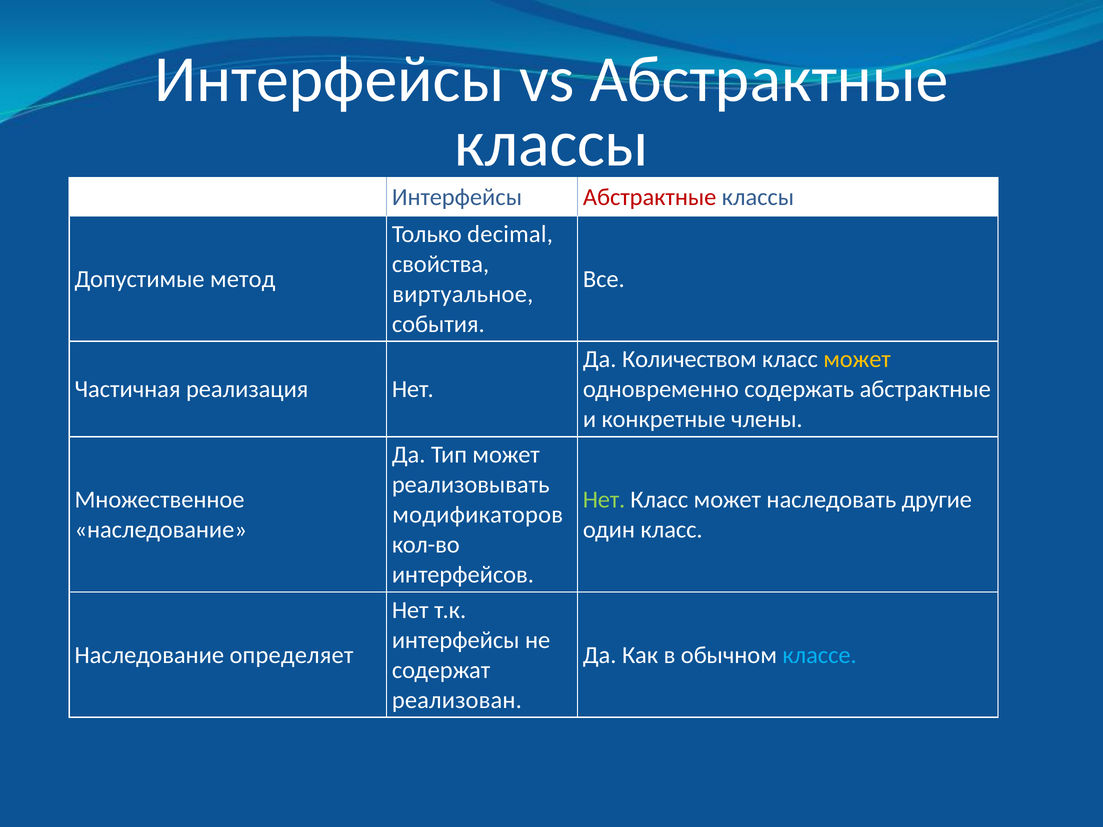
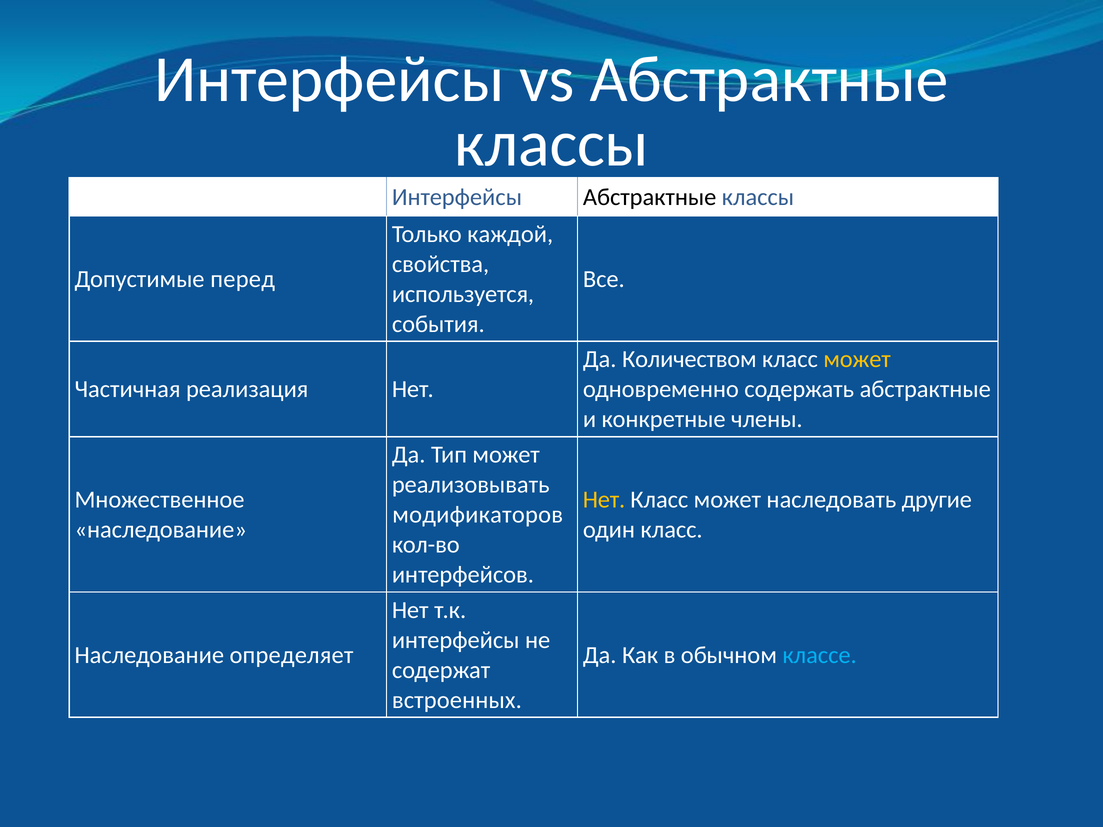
Абстрактные colour: red -> black (650, 197)
decimal: decimal -> каждой (510, 234)
метод: метод -> перед (243, 279)
виртуальное: виртуальное -> используется (463, 294)
Нет colour: light green -> yellow (604, 500)
реализован: реализован -> встроенных (457, 700)
